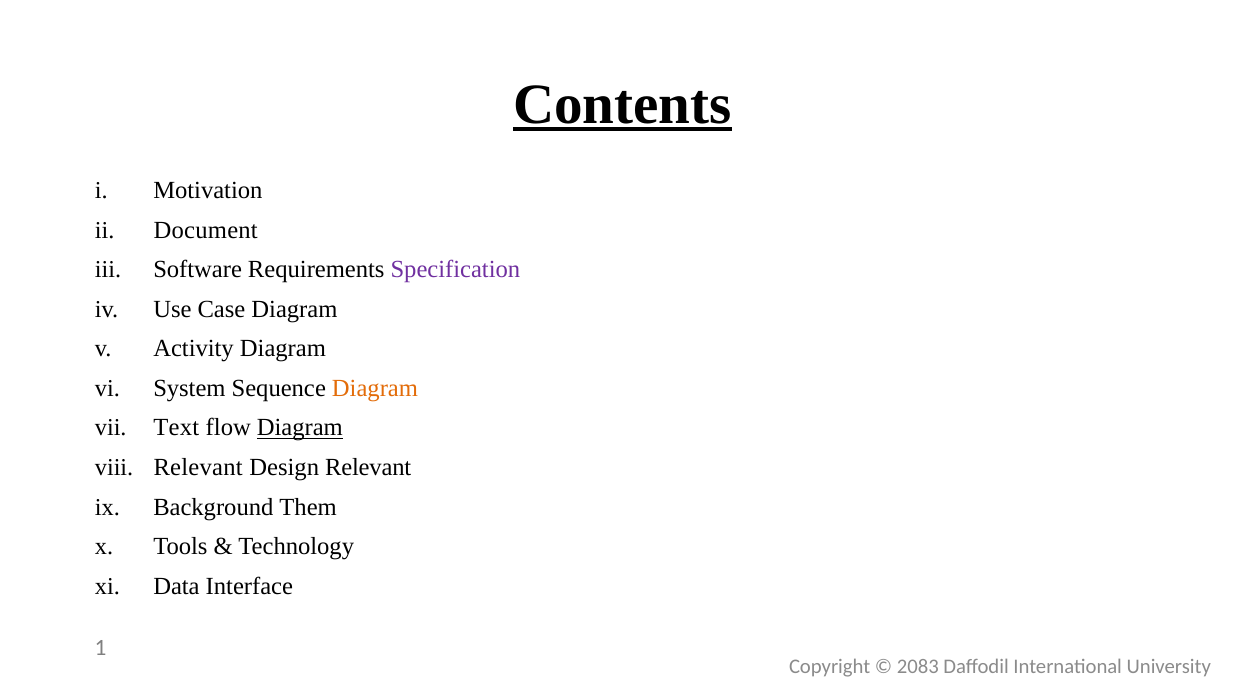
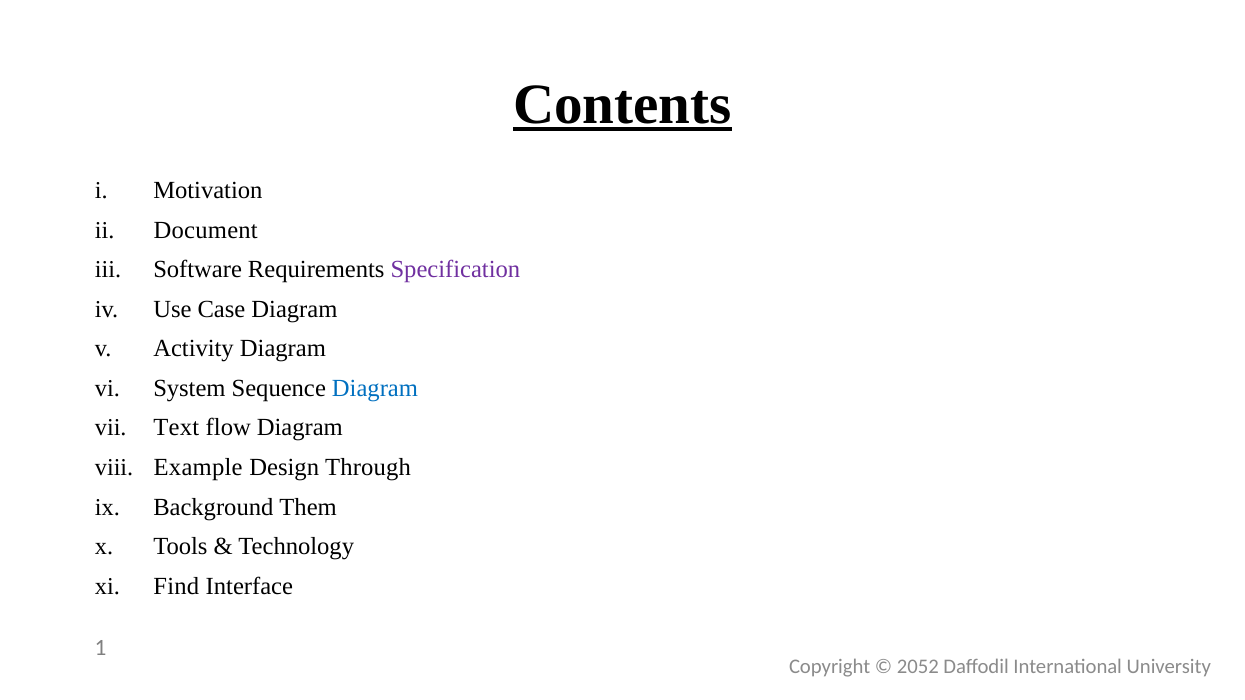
Diagram colour: orange -> blue (375, 388)
Diagram underline: present -> none (300, 428)
Relevant: Relevant -> Example (198, 468)
Design Relevant: Relevant -> Through (368, 468)
Data: Data -> Find (176, 586)
2083: 2083 -> 2052 (918, 667)
